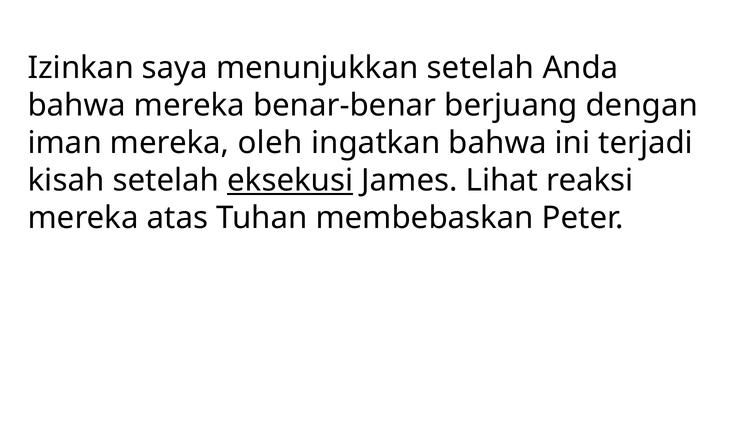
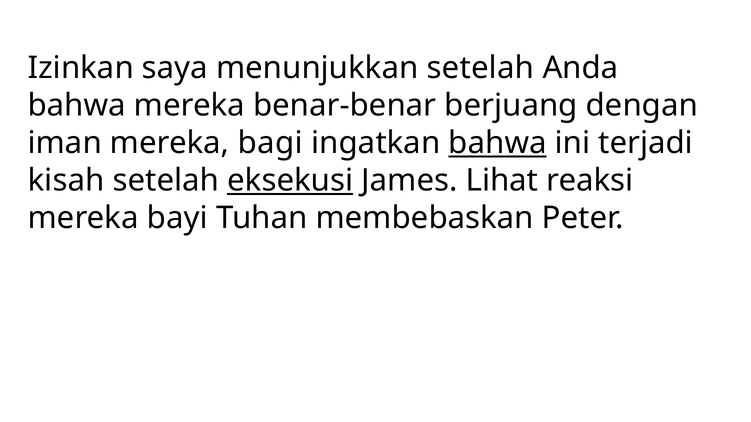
oleh: oleh -> bagi (270, 143)
bahwa underline: none -> present (498, 143)
atas: atas -> bayi (177, 218)
